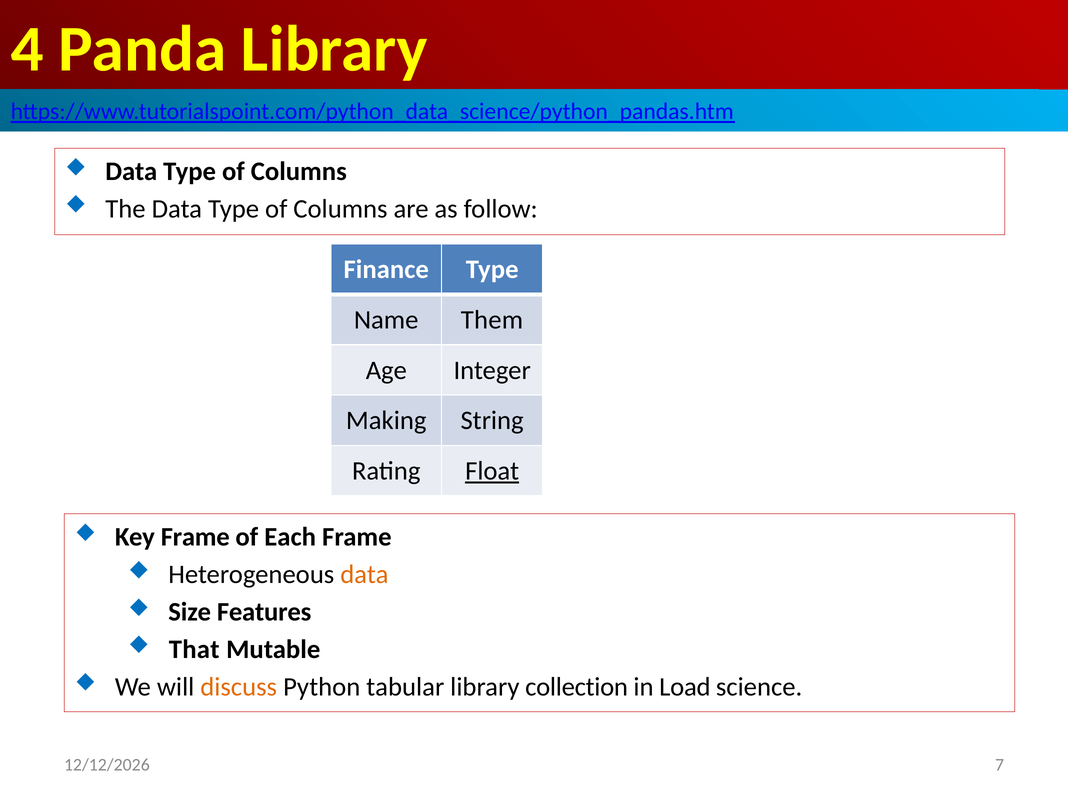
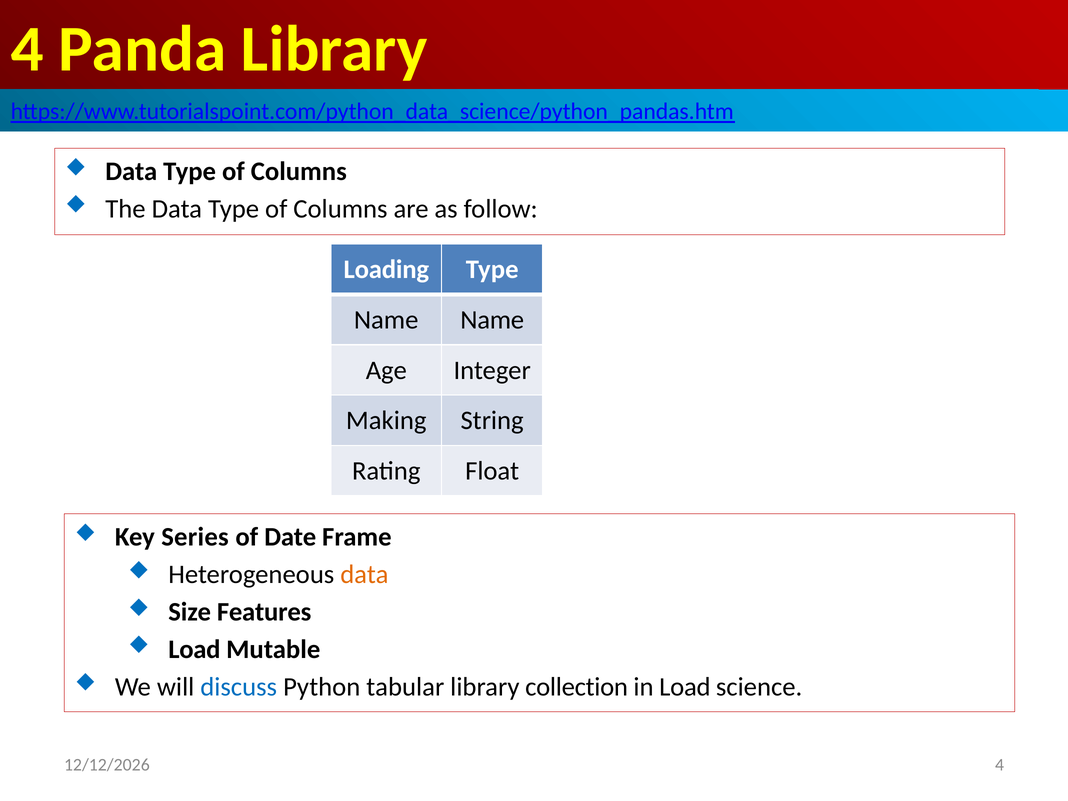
Finance: Finance -> Loading (386, 269)
Name Them: Them -> Name (492, 320)
Float underline: present -> none (492, 471)
Key Frame: Frame -> Series (195, 537)
Each: Each -> Date (290, 537)
That: That -> Load (194, 649)
discuss colour: orange -> blue (239, 687)
7: 7 -> 4 (1000, 765)
